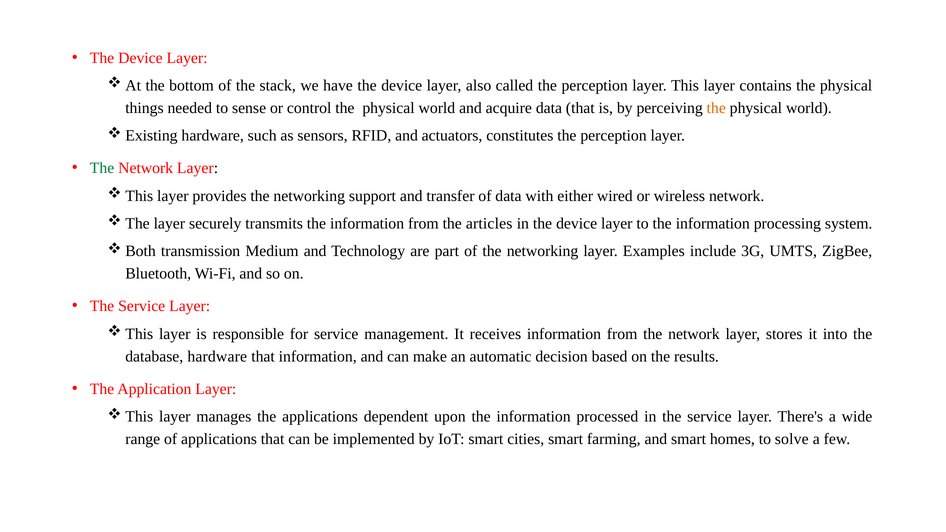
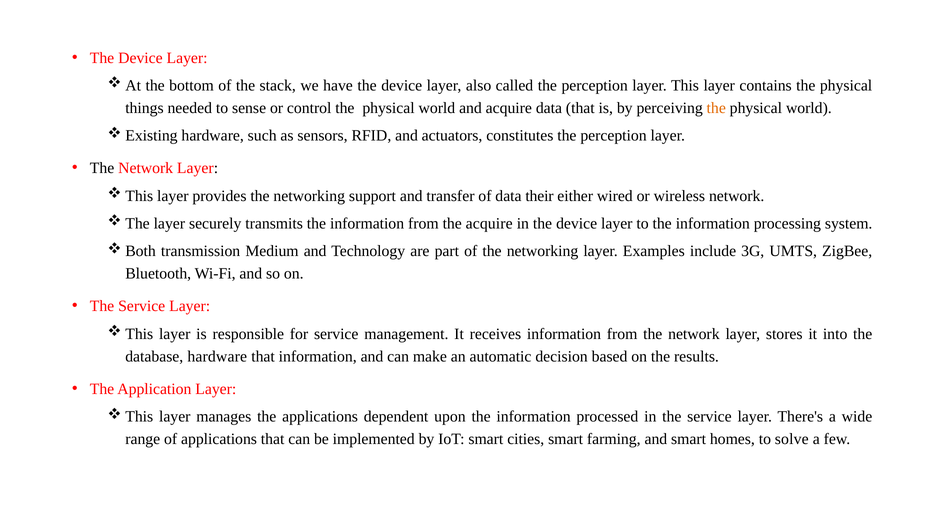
The colour: green -> black (102, 168)
with: with -> their (539, 196)
the articles: articles -> acquire (489, 223)
